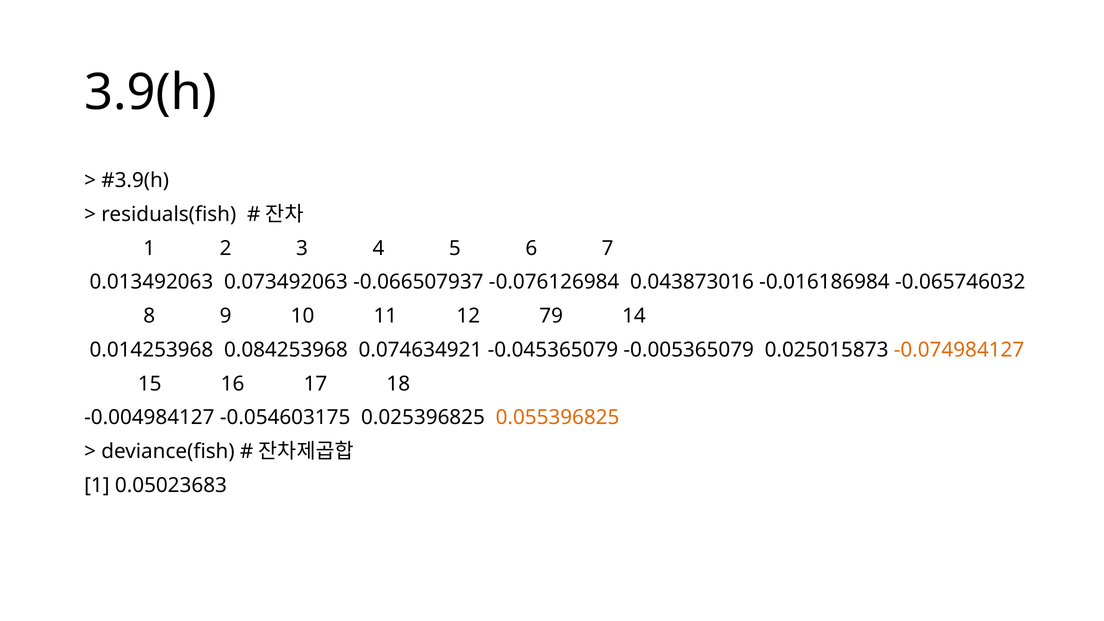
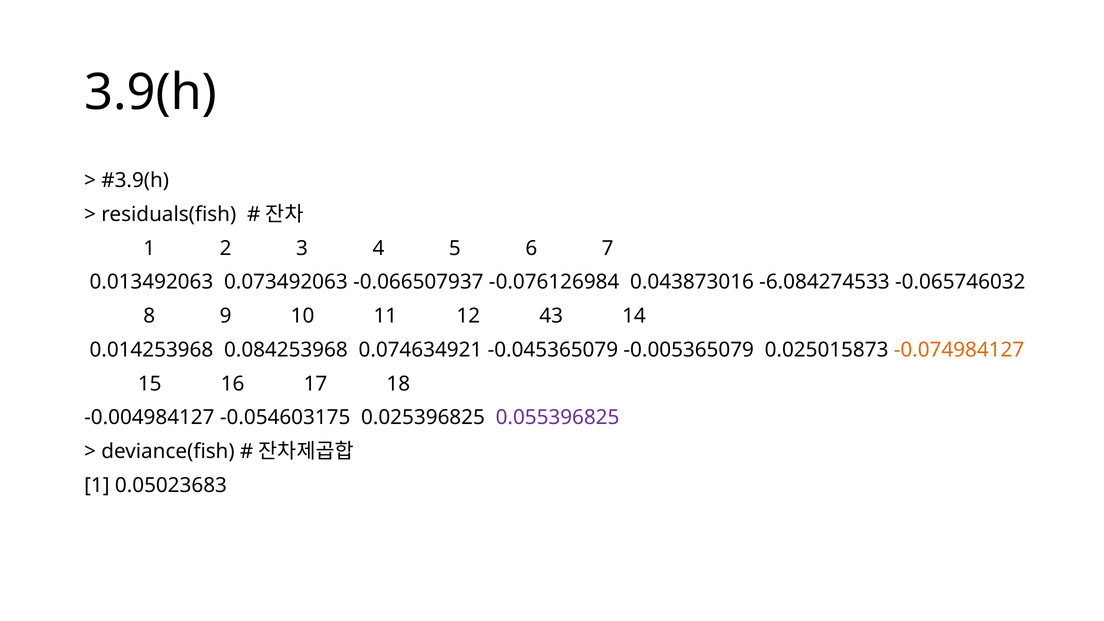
-0.016186984: -0.016186984 -> -6.084274533 (824, 282)
79: 79 -> 43 (551, 316)
0.055396825 colour: orange -> purple (558, 418)
